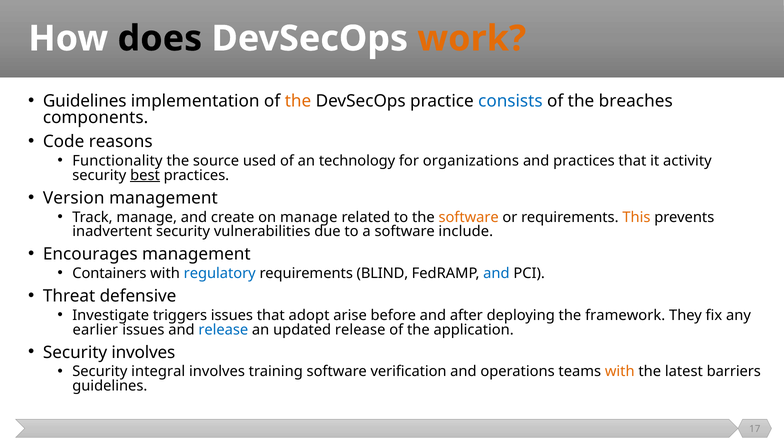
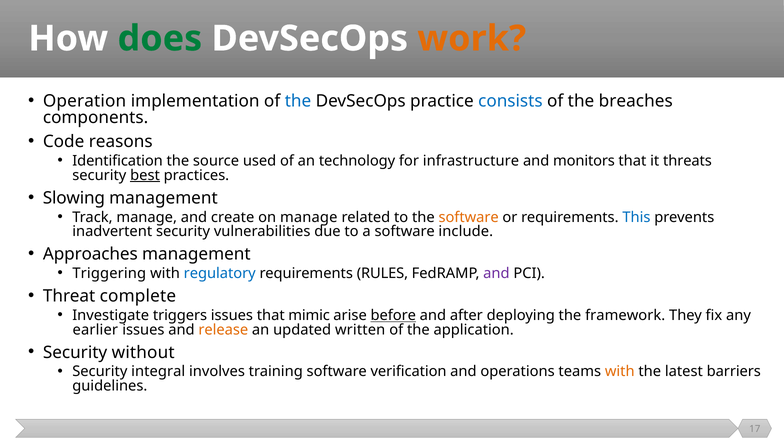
does colour: black -> green (160, 39)
Guidelines: Guidelines -> Operation (85, 101)
the colour: orange -> blue (298, 101)
Functionality: Functionality -> Identification (118, 161)
organizations: organizations -> infrastructure (471, 161)
and practices: practices -> monitors (584, 161)
activity: activity -> threats (687, 161)
Version: Version -> Slowing (74, 198)
This colour: orange -> blue (636, 217)
Encourages: Encourages -> Approaches (90, 254)
Containers: Containers -> Triggering (109, 273)
BLIND: BLIND -> RULES (382, 273)
and colour: blue -> purple (496, 273)
defensive: defensive -> complete (138, 296)
adopt: adopt -> mimic (309, 315)
before underline: none -> present (393, 315)
release colour: blue -> orange (223, 330)
updated release: release -> written (360, 330)
Security involves: involves -> without (143, 352)
